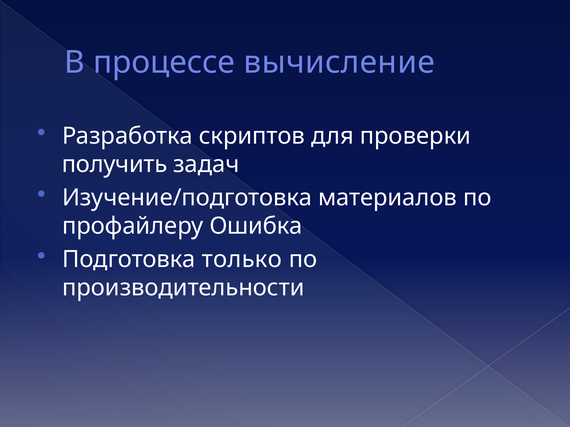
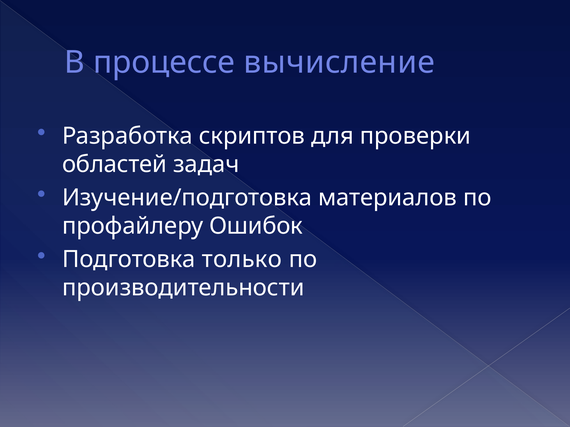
получить: получить -> областей (115, 165)
Ошибка: Ошибка -> Ошибок (256, 226)
